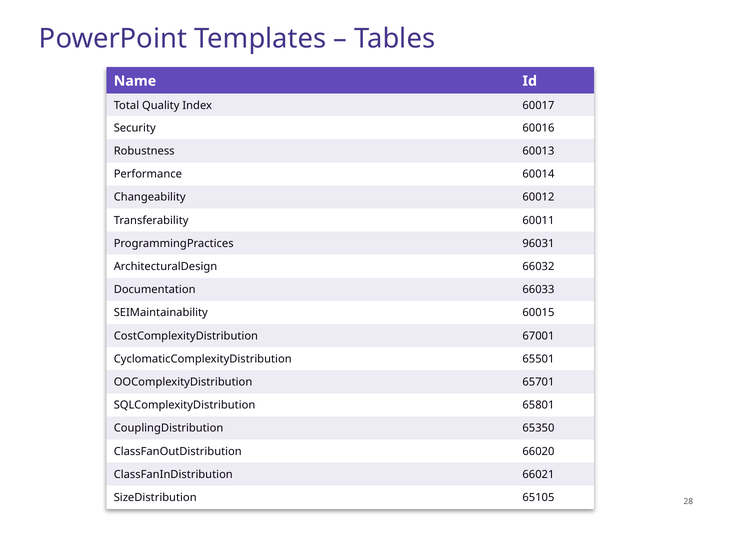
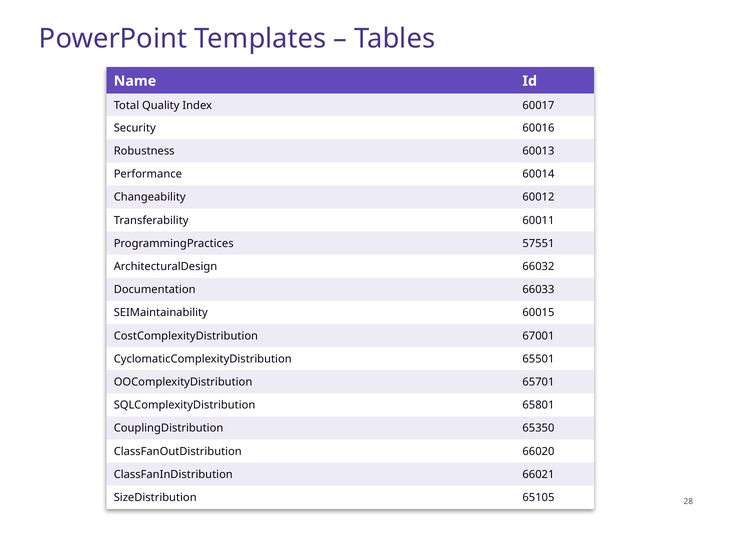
96031: 96031 -> 57551 (538, 244)
